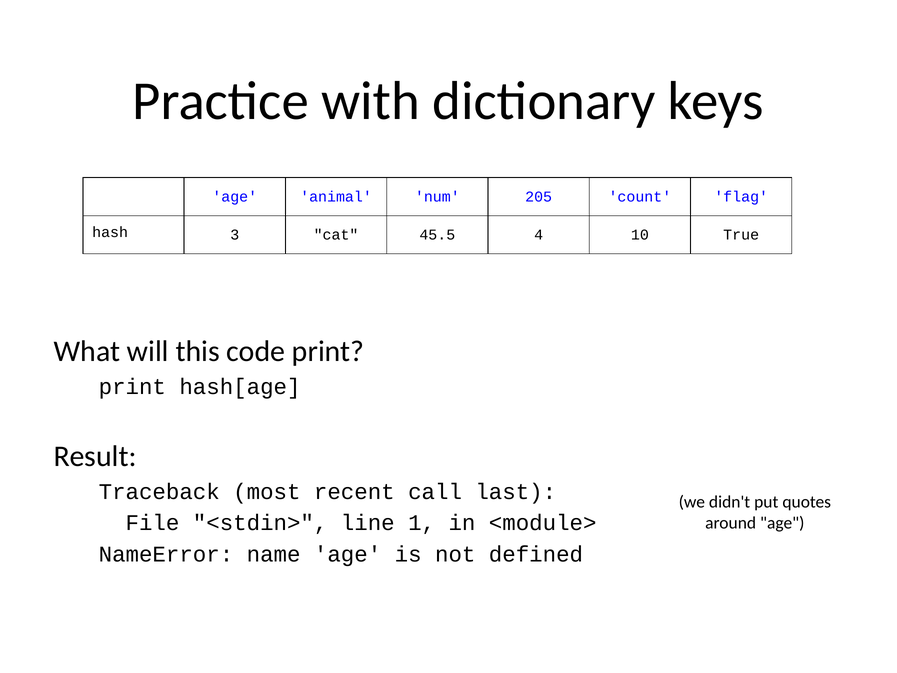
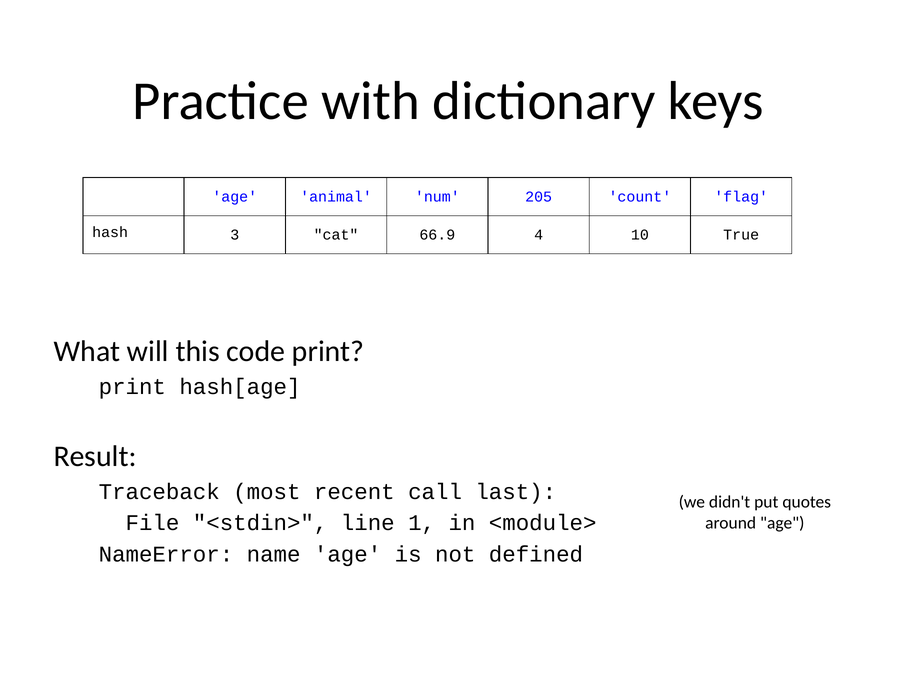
45.5: 45.5 -> 66.9 (437, 235)
